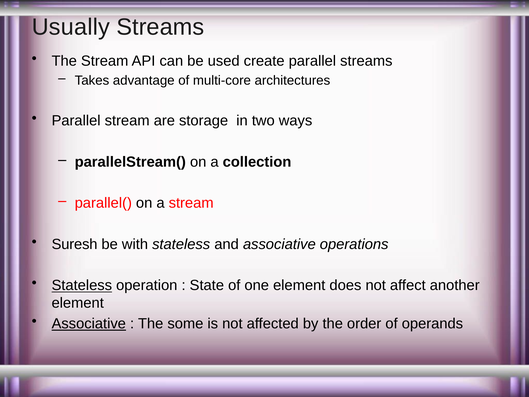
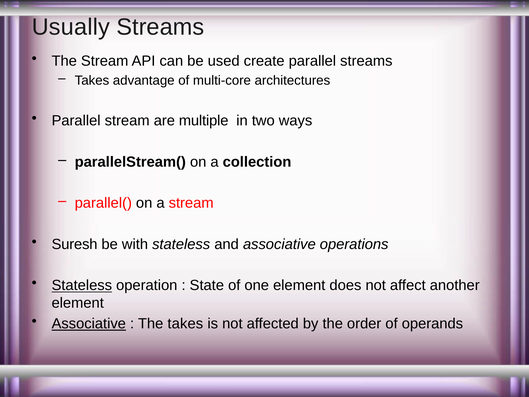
storage: storage -> multiple (204, 121)
The some: some -> takes (185, 323)
